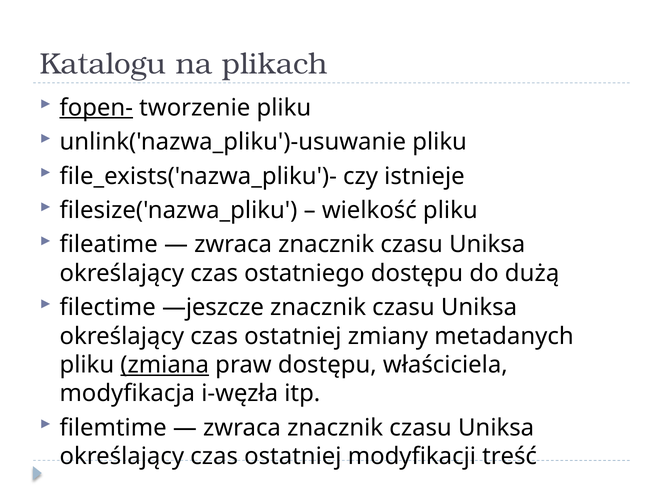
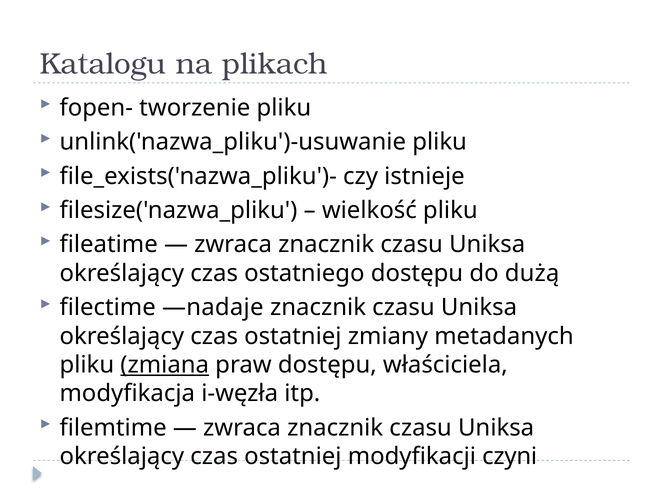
fopen- underline: present -> none (96, 108)
—jeszcze: —jeszcze -> —nadaje (213, 308)
treść: treść -> czyni (510, 457)
